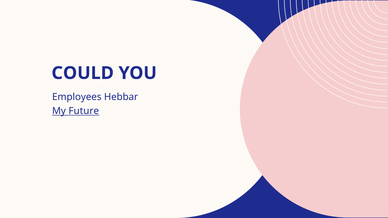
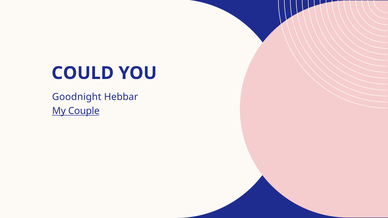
Employees: Employees -> Goodnight (77, 97)
Future: Future -> Couple (84, 111)
